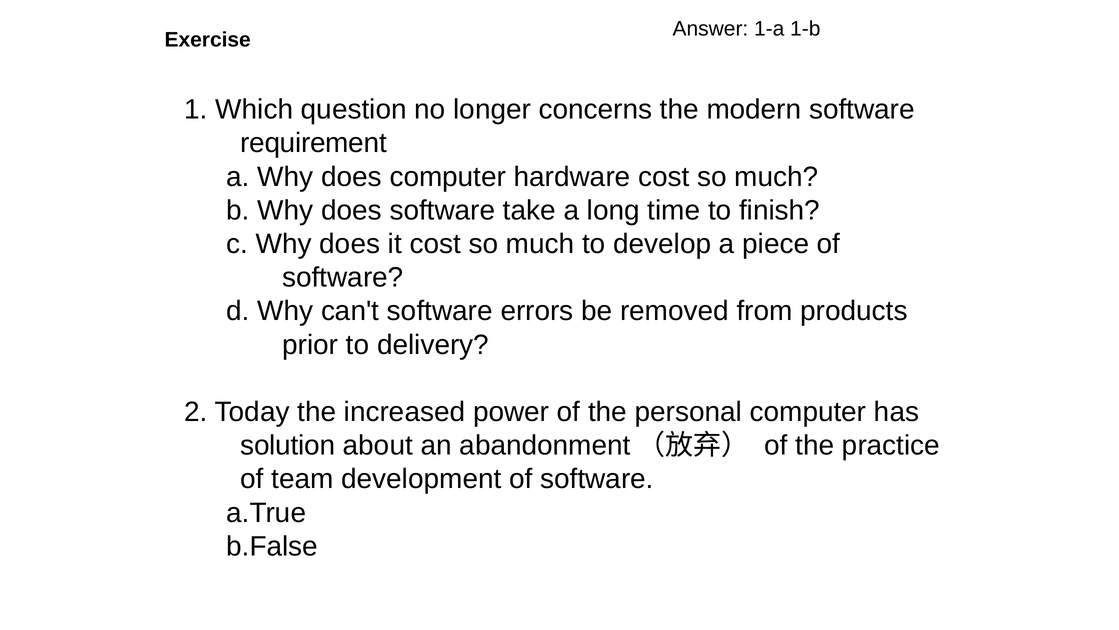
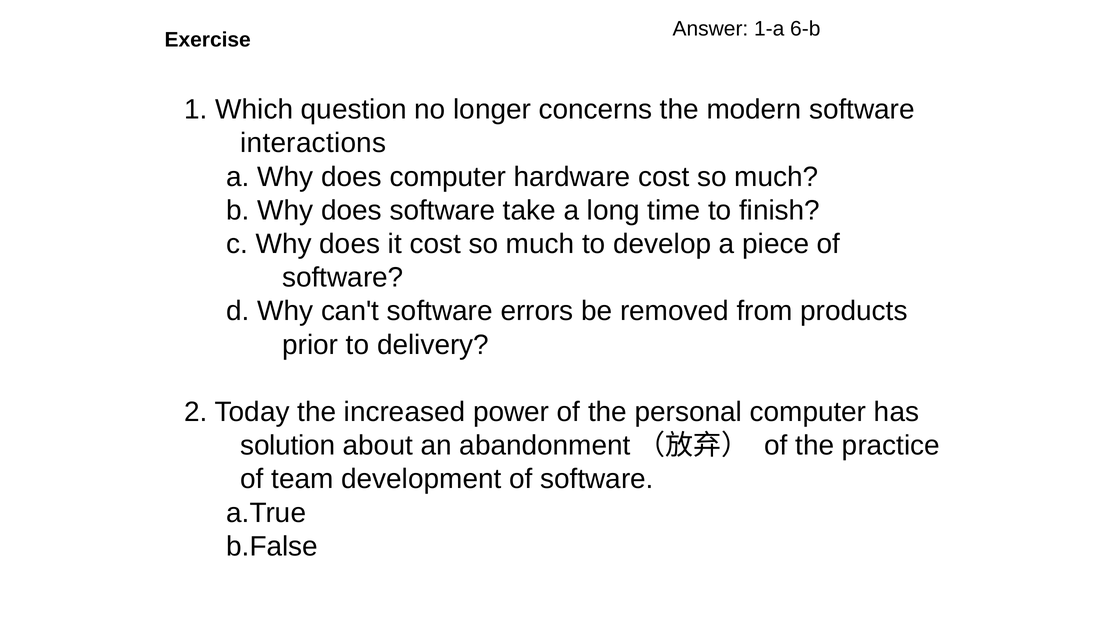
1-b: 1-b -> 6-b (805, 29)
requirement: requirement -> interactions (313, 143)
